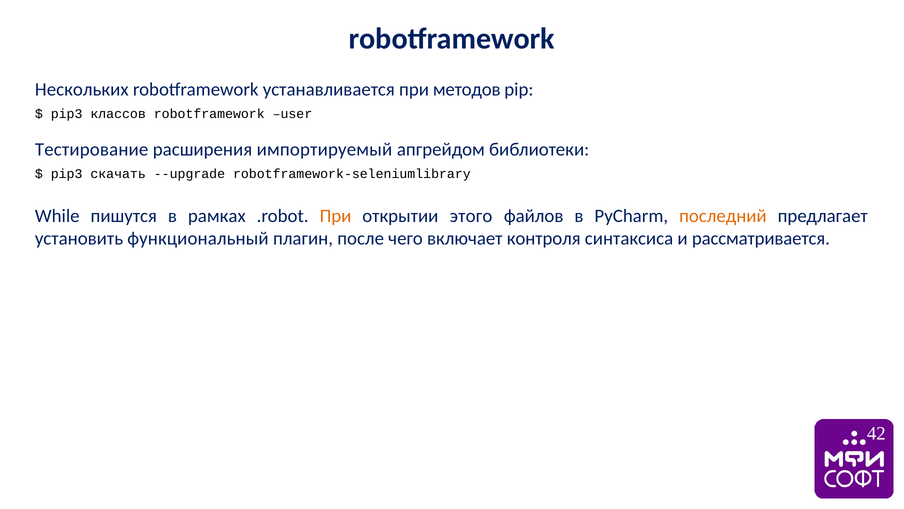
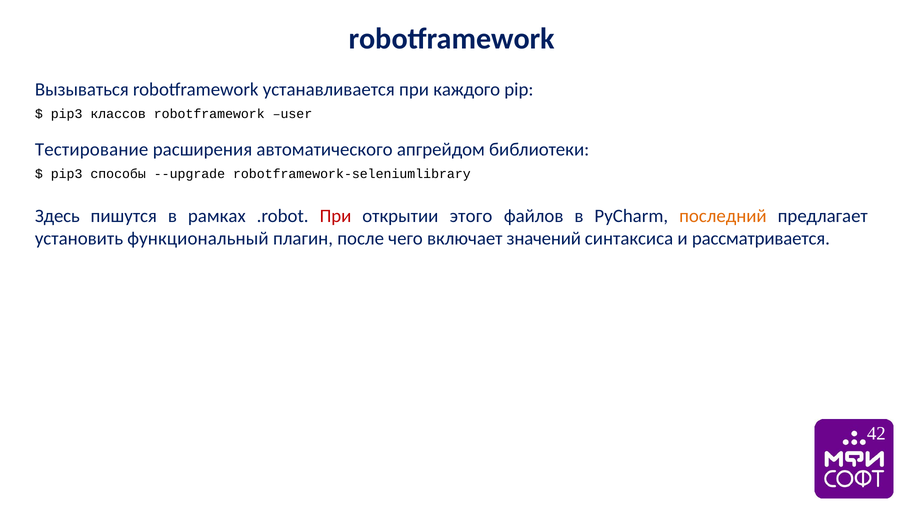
Нескольких: Нескольких -> Вызываться (82, 89)
методов: методов -> каждого (467, 89)
импортируемый: импортируемый -> автоматического (325, 149)
скачать: скачать -> способы (118, 174)
While: While -> Здесь (57, 216)
При colour: orange -> red (336, 216)
контроля: контроля -> значений (544, 238)
